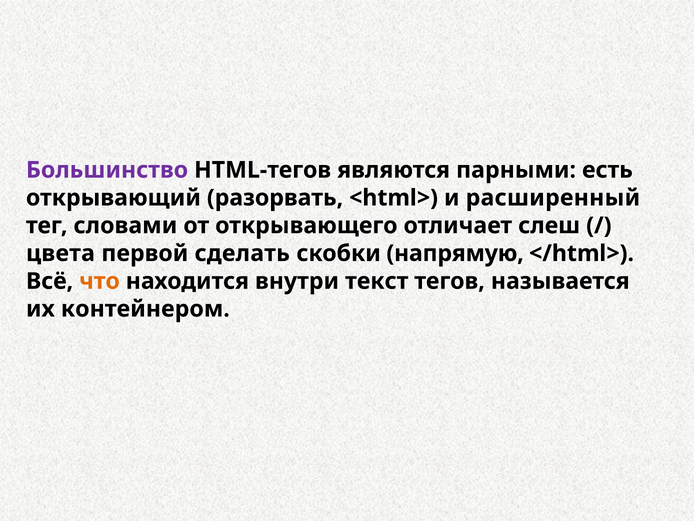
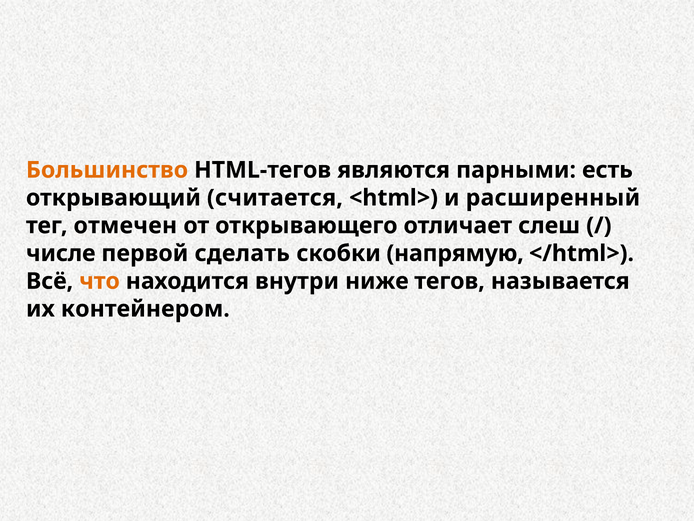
Большинство colour: purple -> orange (107, 170)
разорвать: разорвать -> считается (275, 198)
словами: словами -> отмечен (125, 225)
цвета: цвета -> числе (61, 253)
текст: текст -> ниже (377, 281)
